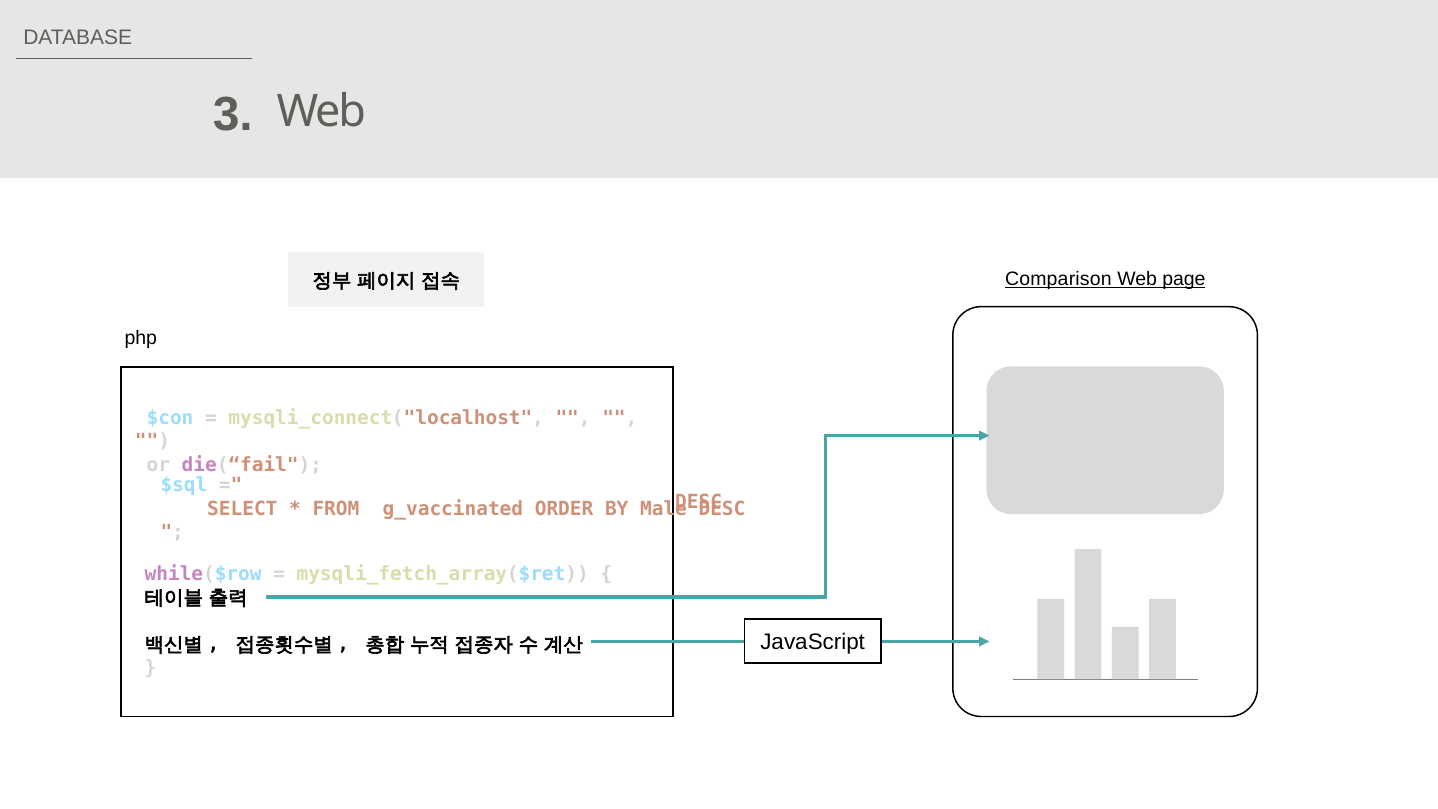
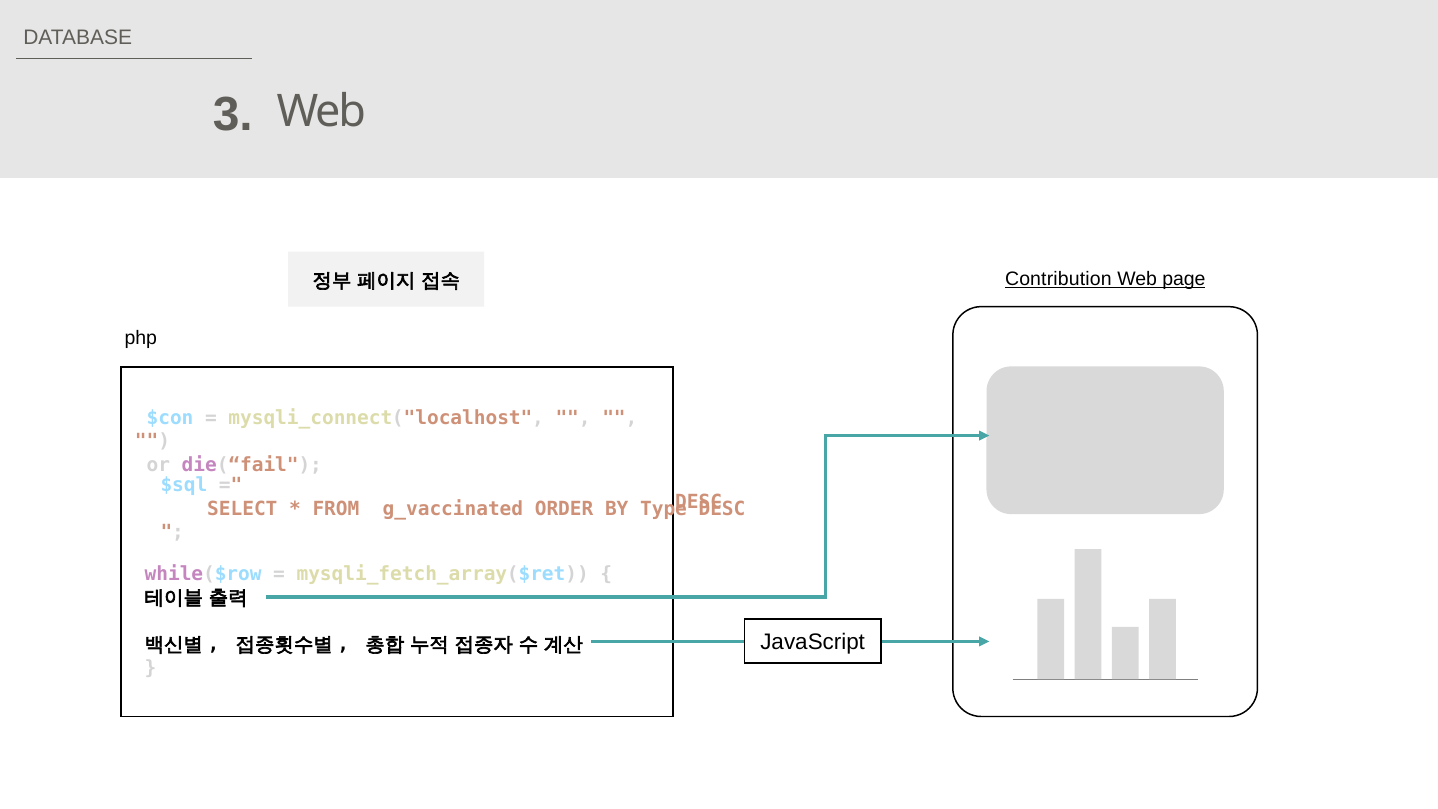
Comparison: Comparison -> Contribution (1058, 279)
Male: Male -> Type (664, 509)
